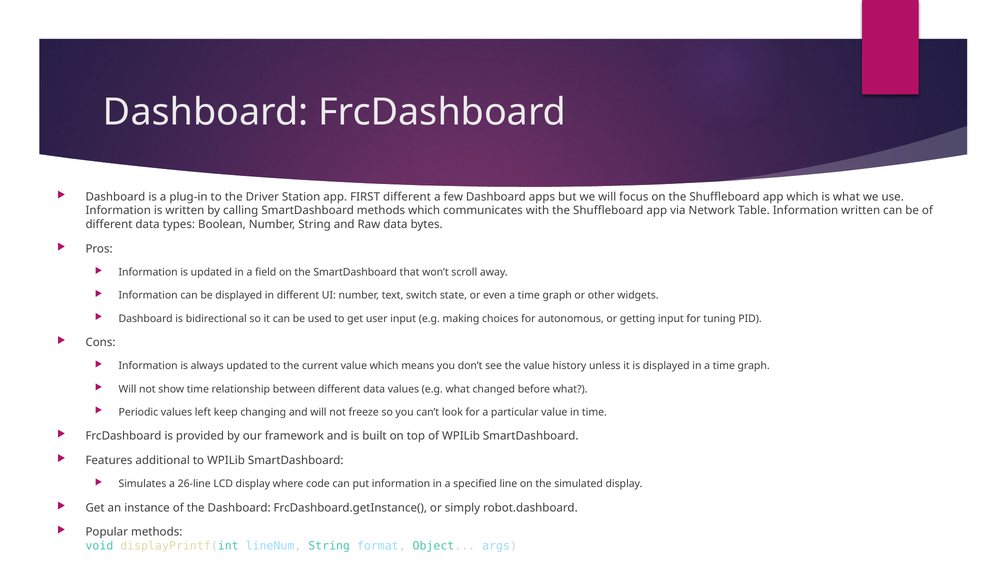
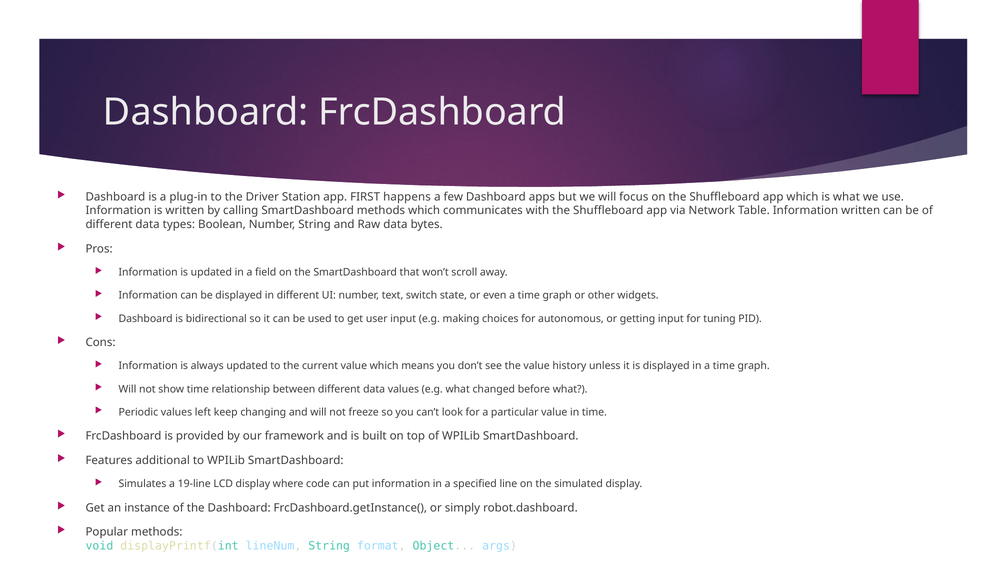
FIRST different: different -> happens (407, 197)
26-line: 26-line -> 19-line (194, 484)
